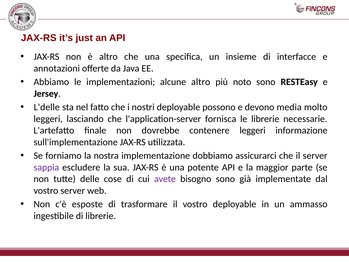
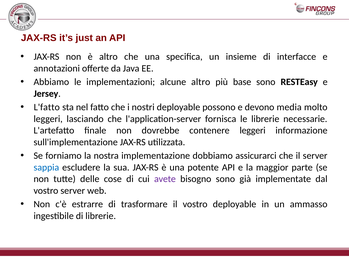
noto: noto -> base (242, 82)
L'delle: L'delle -> L'fatto (47, 107)
sappia colour: purple -> blue (46, 167)
esposte: esposte -> estrarre (87, 204)
